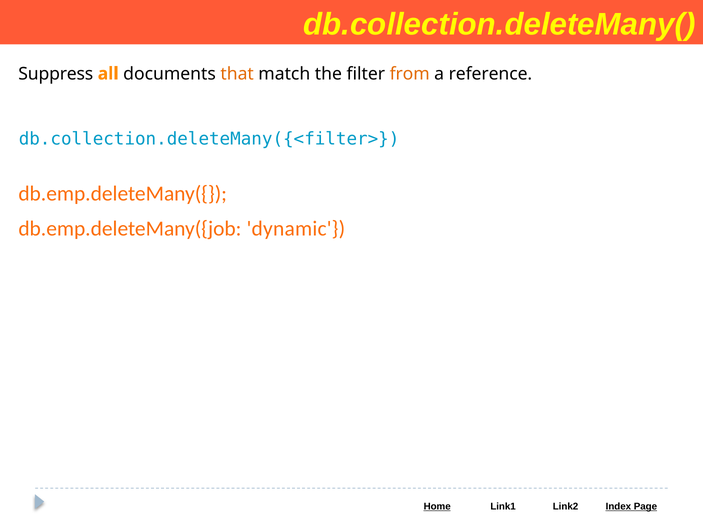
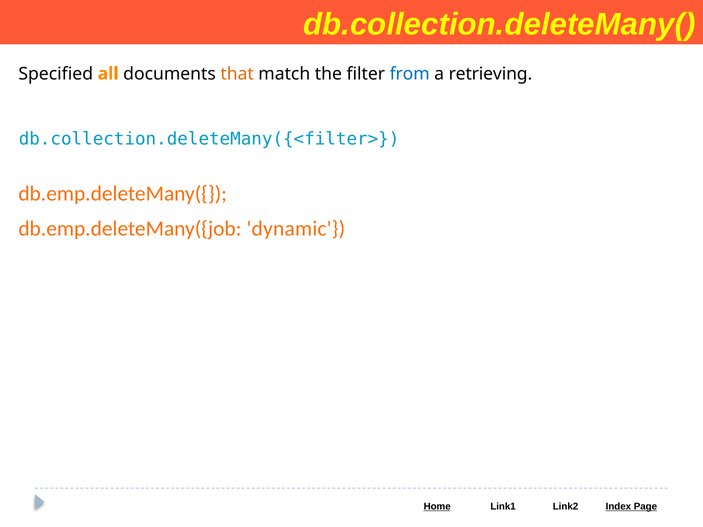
Suppress: Suppress -> Specified (56, 74)
from colour: orange -> blue (410, 74)
reference: reference -> retrieving (490, 74)
